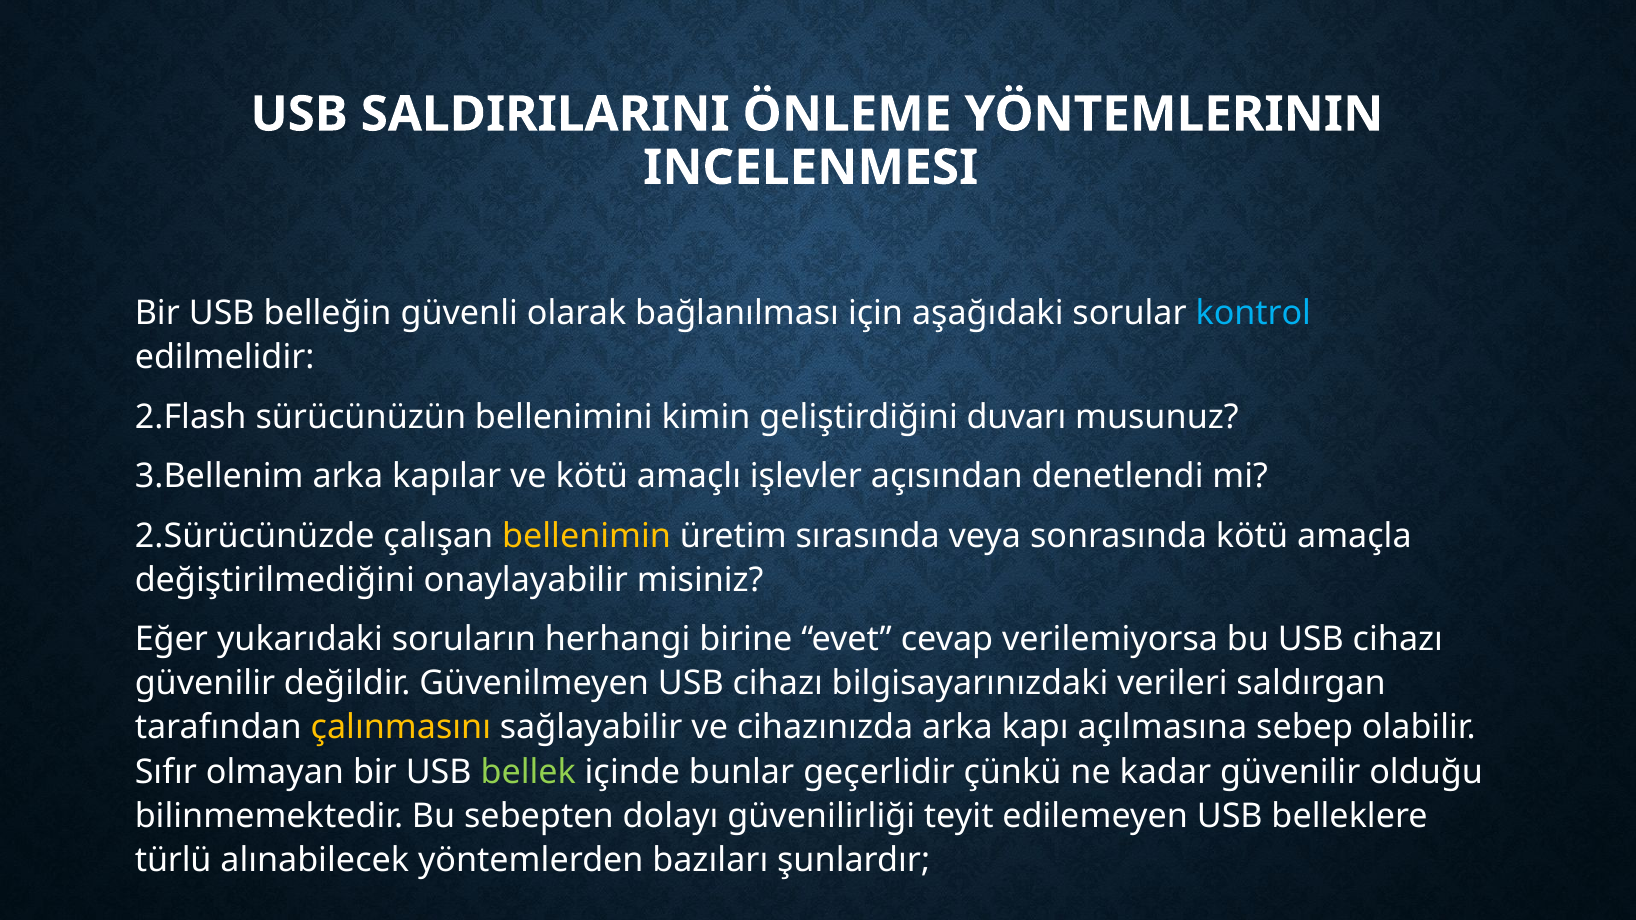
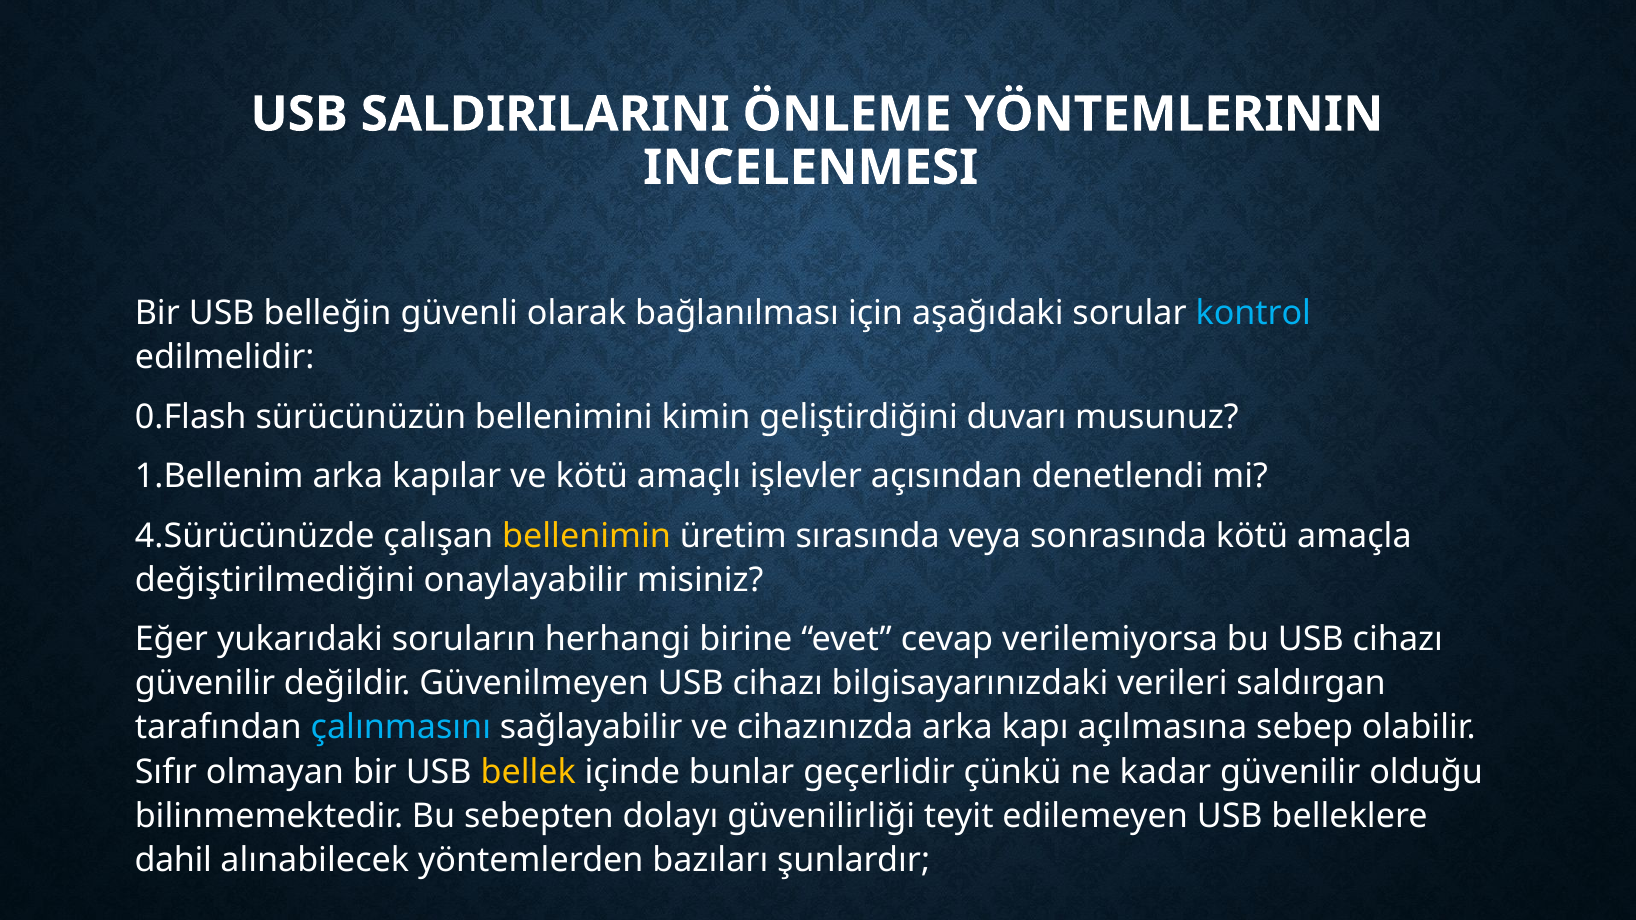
2.Flash: 2.Flash -> 0.Flash (191, 417)
3.Bellenim: 3.Bellenim -> 1.Bellenim (219, 477)
2.Sürücünüzde: 2.Sürücünüzde -> 4.Sürücünüzde (255, 536)
çalınmasını colour: yellow -> light blue (401, 728)
bellek colour: light green -> yellow (528, 772)
türlü: türlü -> dahil (173, 860)
